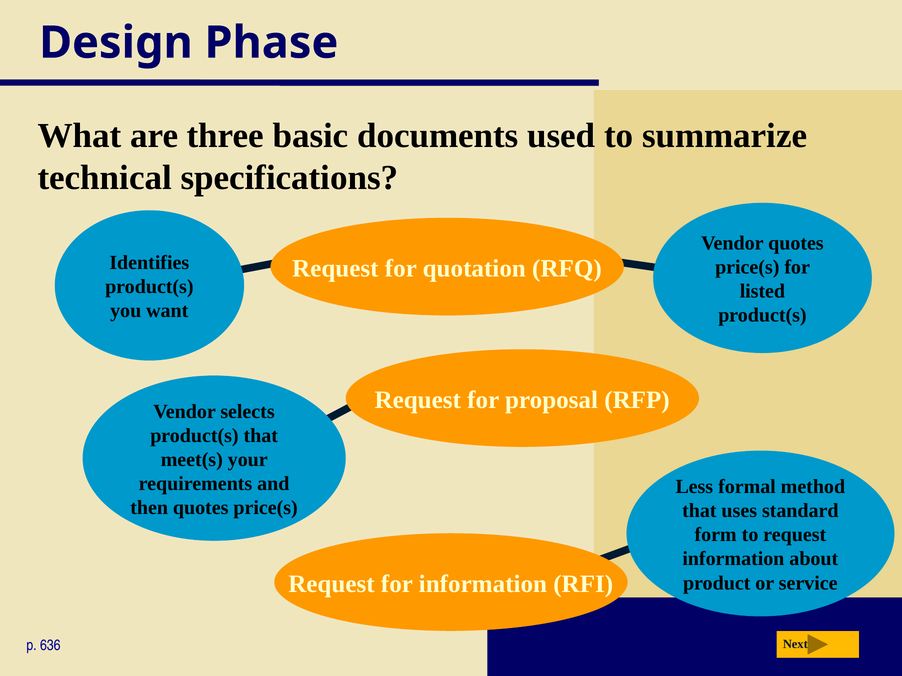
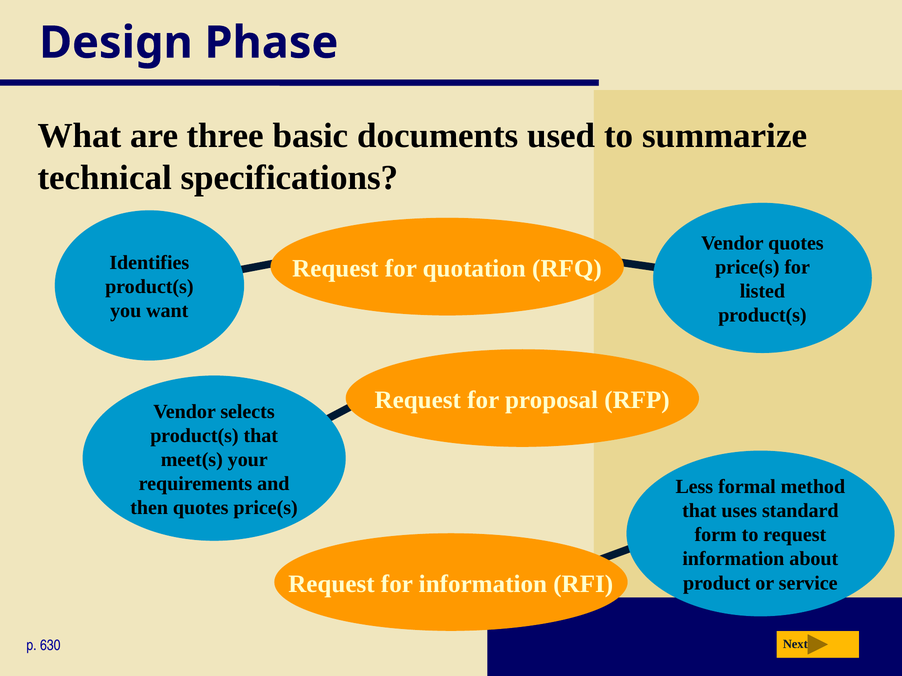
636: 636 -> 630 (50, 646)
